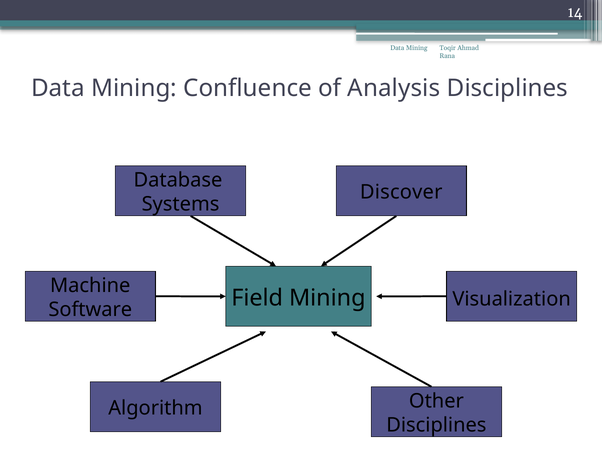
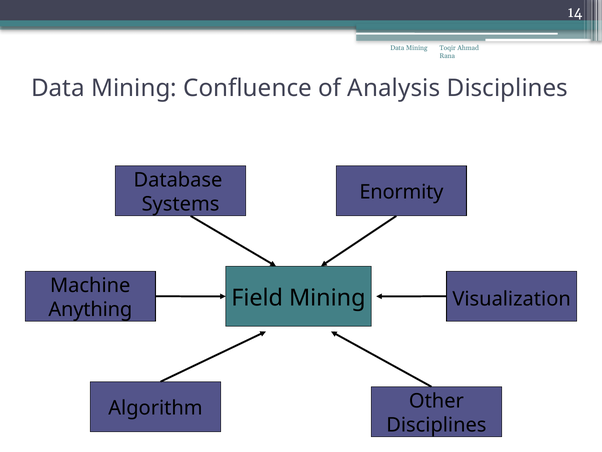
Discover: Discover -> Enormity (401, 192)
Software: Software -> Anything (90, 309)
